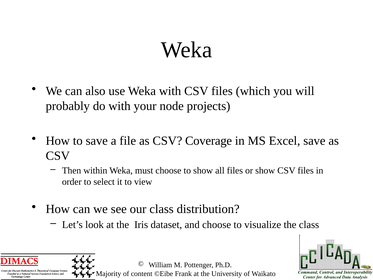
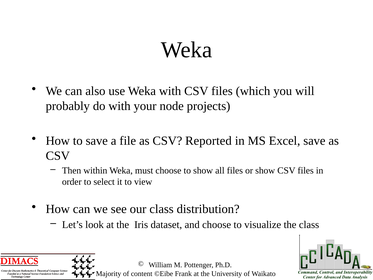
Coverage: Coverage -> Reported (208, 141)
